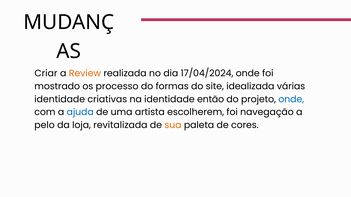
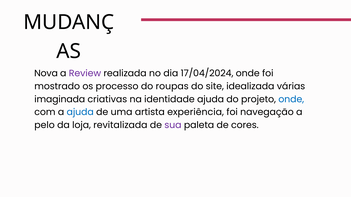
Criar: Criar -> Nova (46, 74)
Review colour: orange -> purple (85, 74)
formas: formas -> roupas (172, 86)
identidade: identidade -> imaginada (60, 99)
identidade então: então -> ajuda (211, 99)
escolherem: escolherem -> experiência (196, 112)
sua colour: orange -> purple (173, 125)
